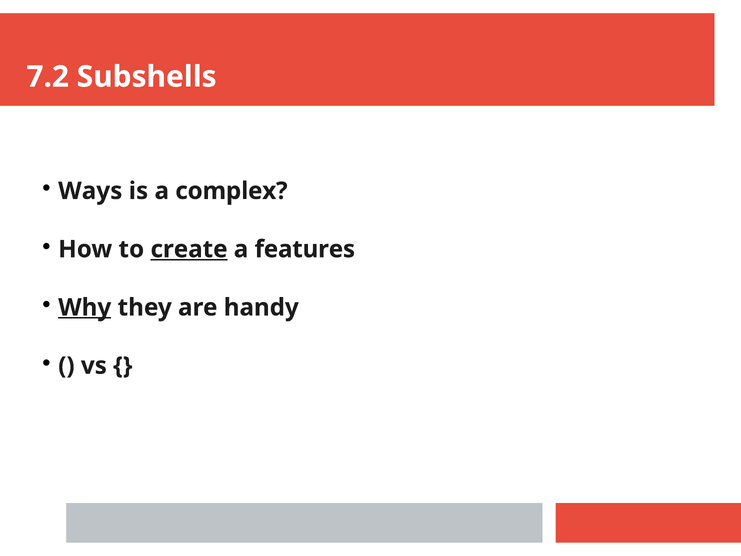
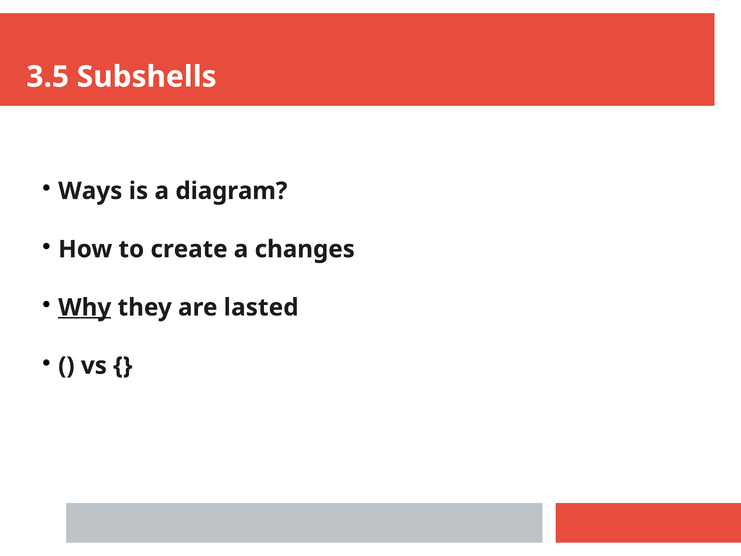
7.2: 7.2 -> 3.5 (48, 77)
complex: complex -> diagram (231, 191)
create underline: present -> none (189, 249)
features: features -> changes (305, 249)
handy: handy -> lasted (261, 307)
